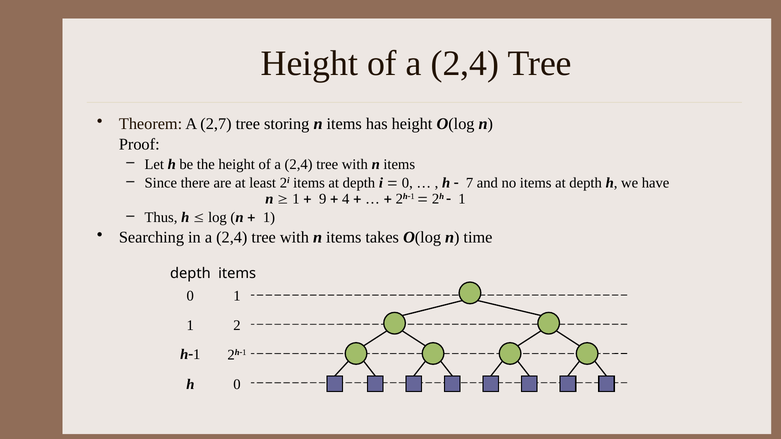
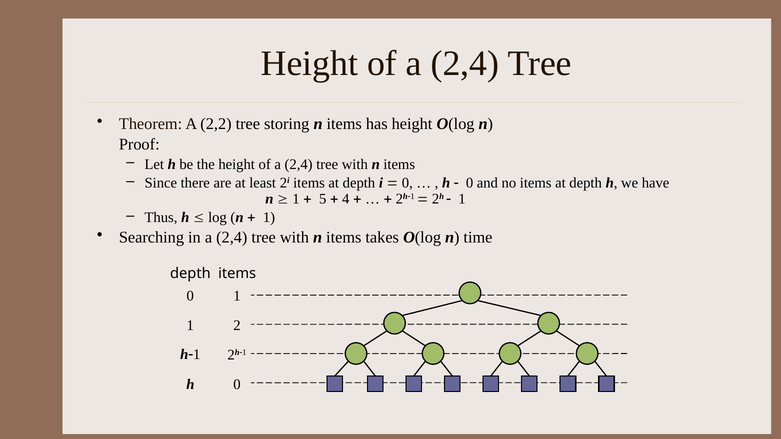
2,7: 2,7 -> 2,2 (216, 124)
7: 7 -> 0 (470, 183)
9: 9 -> 5 (323, 199)
